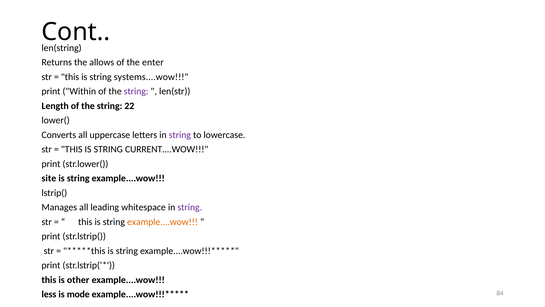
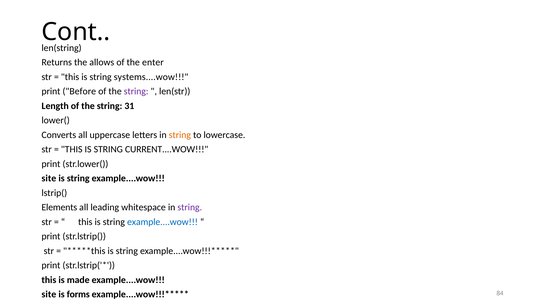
Within: Within -> Before (79, 91)
22: 22 -> 31 (129, 106)
string colour: purple -> orange (180, 135)
Manages: Manages -> Elements (59, 207)
example....wow colour: orange -> blue (163, 222)
other: other -> made (78, 280)
less: less -> site (49, 294)
mode: mode -> forms (78, 294)
